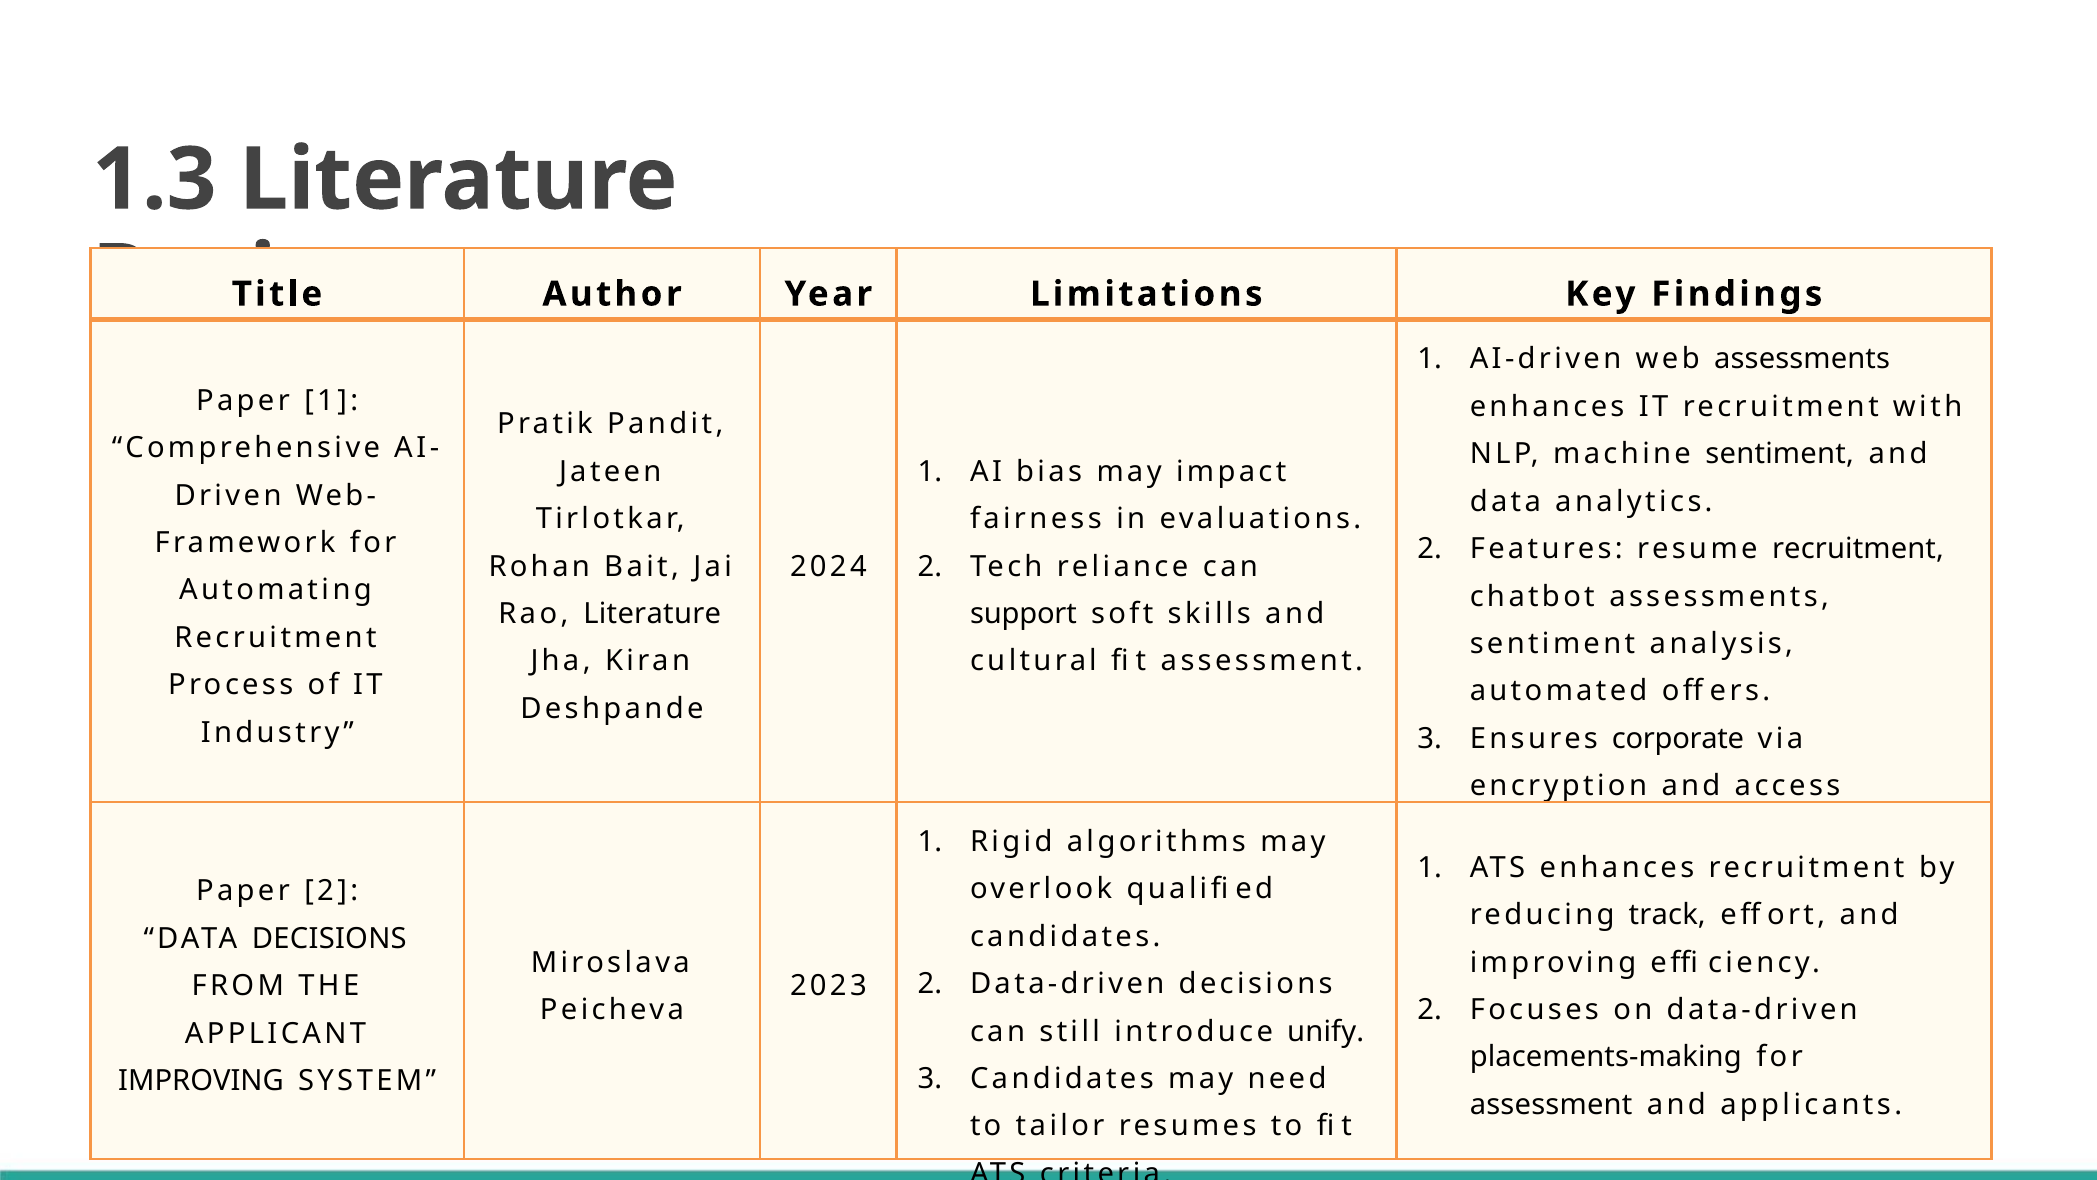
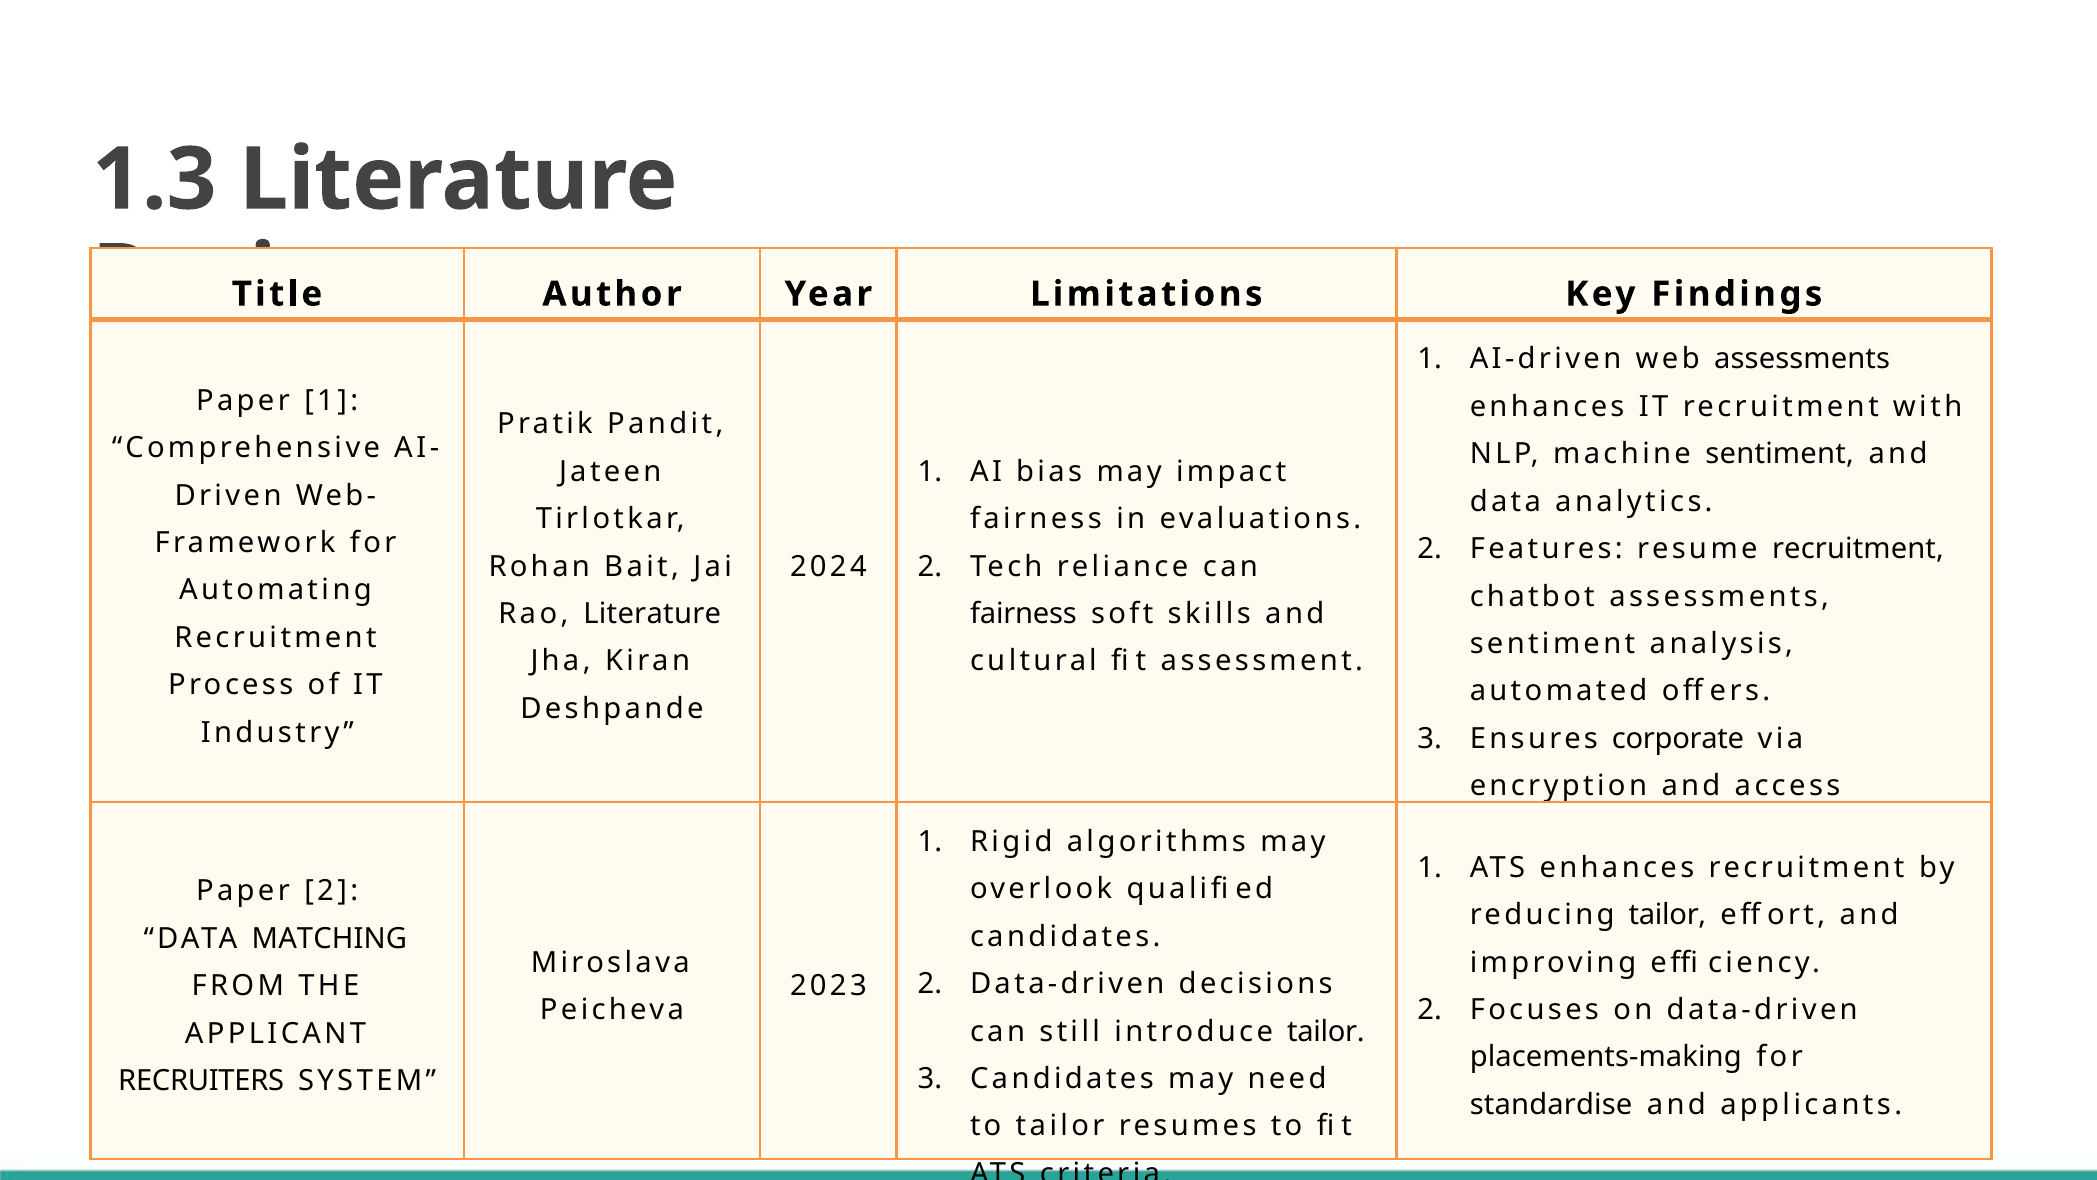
support: support -> fairness (1023, 614)
reducing track: track -> tailor (1667, 915)
DATA DECISIONS: DECISIONS -> MATCHING (329, 938)
introduce unify: unify -> tailor (1326, 1031)
IMPROVING: IMPROVING -> RECRUITERS (201, 1081)
assessment: assessment -> standardise (1551, 1104)
